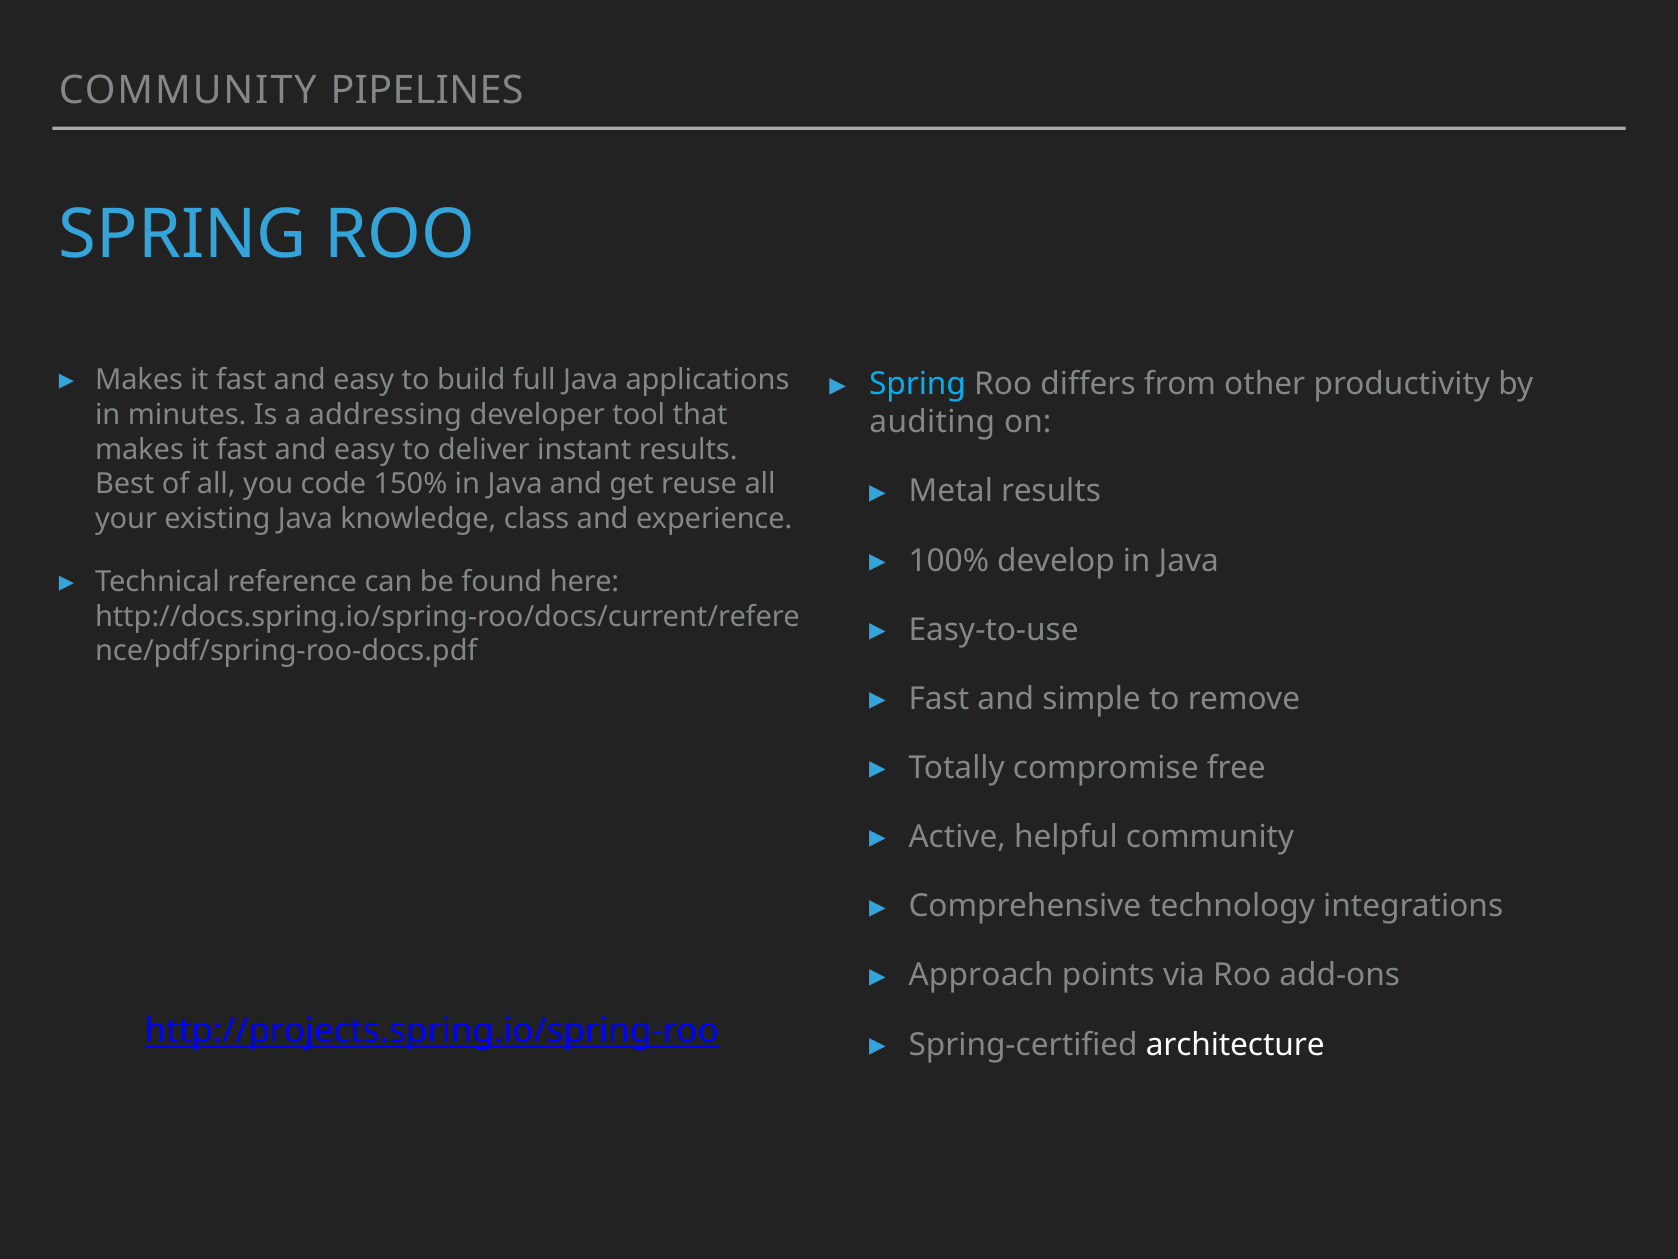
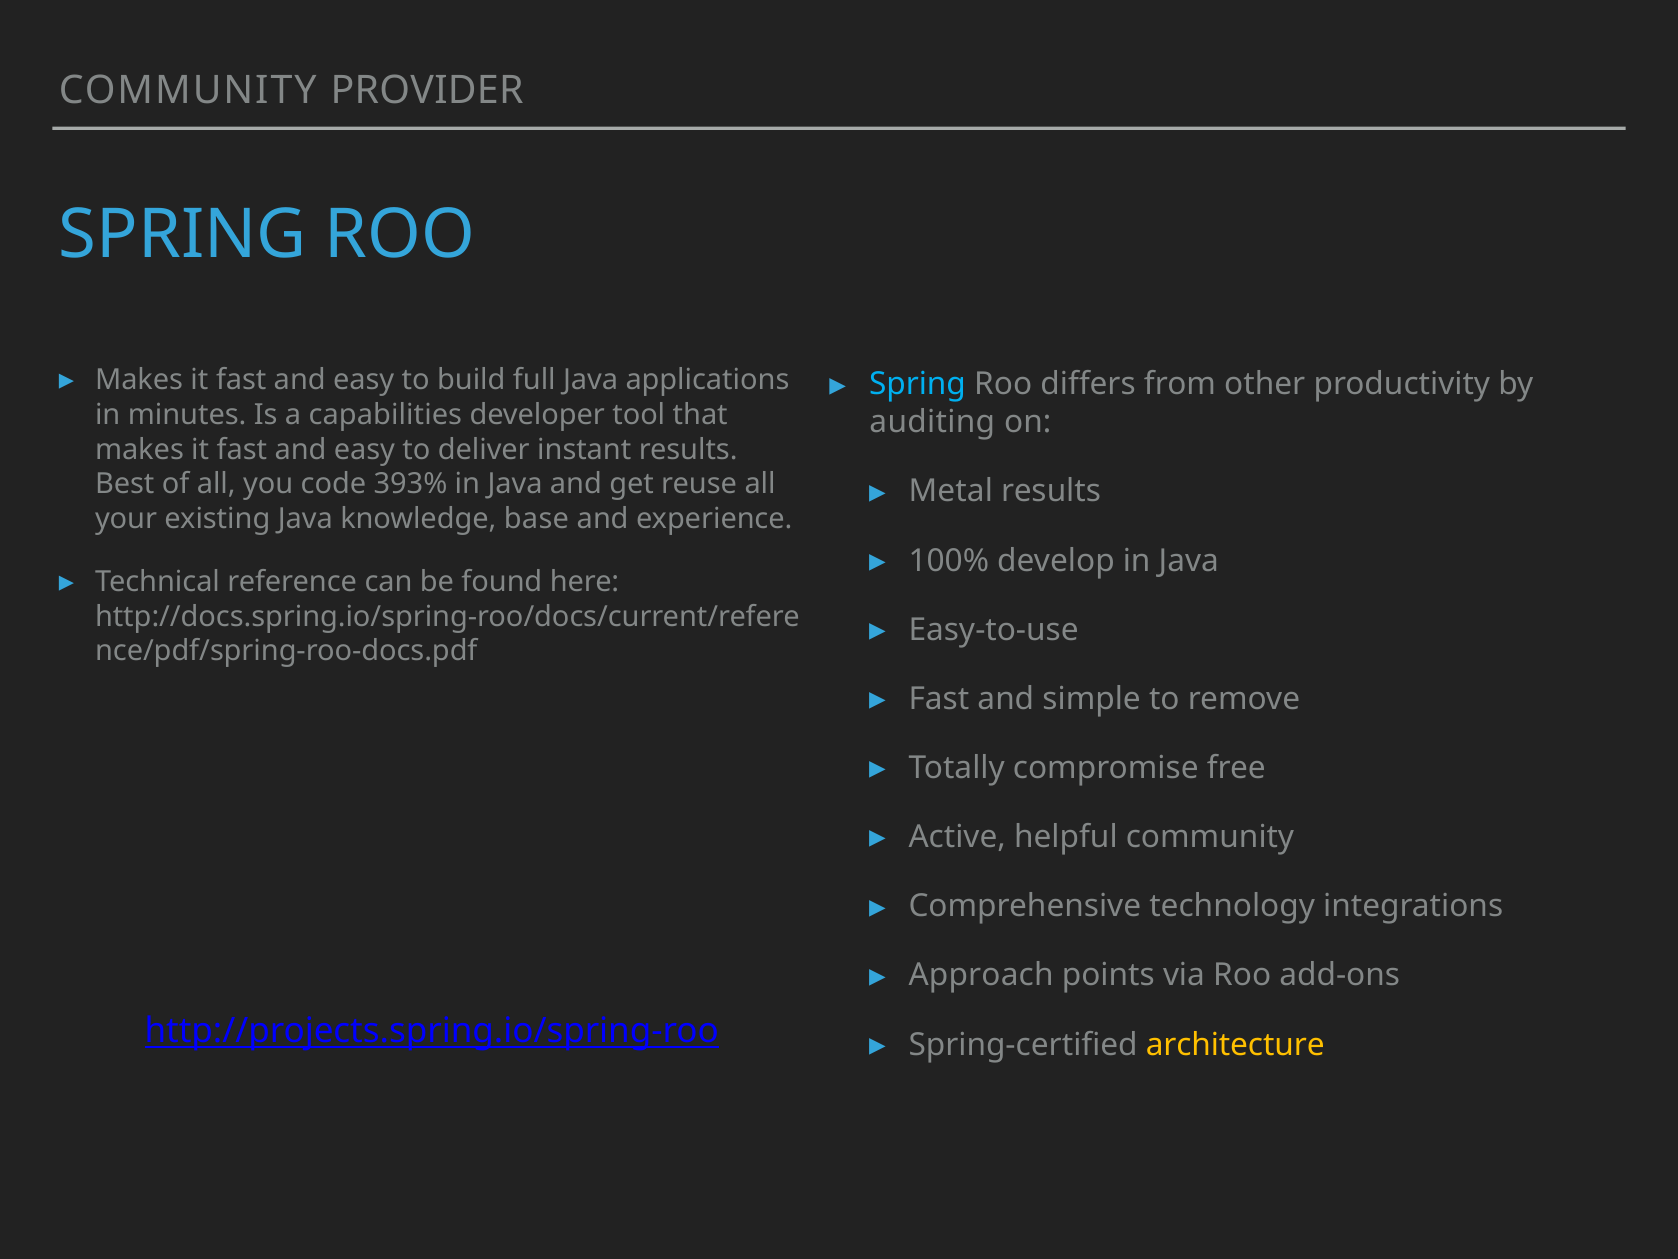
PIPELINES: PIPELINES -> PROVIDER (427, 91)
addressing: addressing -> capabilities (385, 415)
150%: 150% -> 393% (410, 484)
class: class -> base (536, 519)
architecture colour: white -> yellow (1235, 1044)
